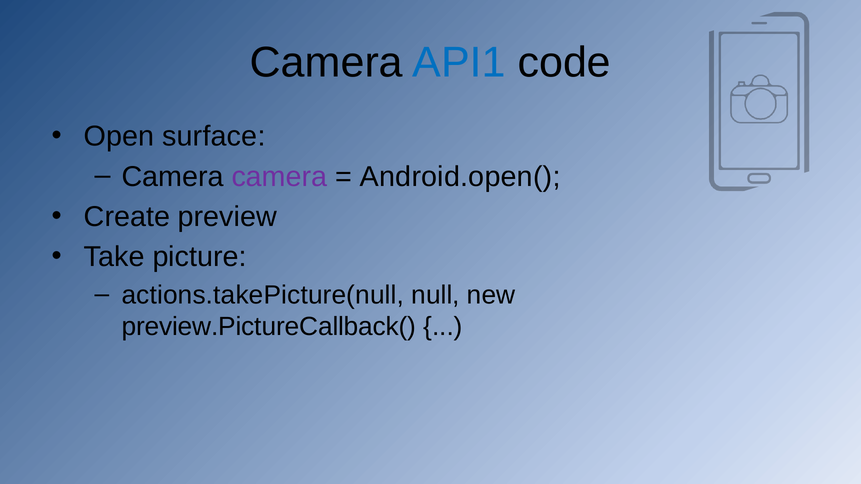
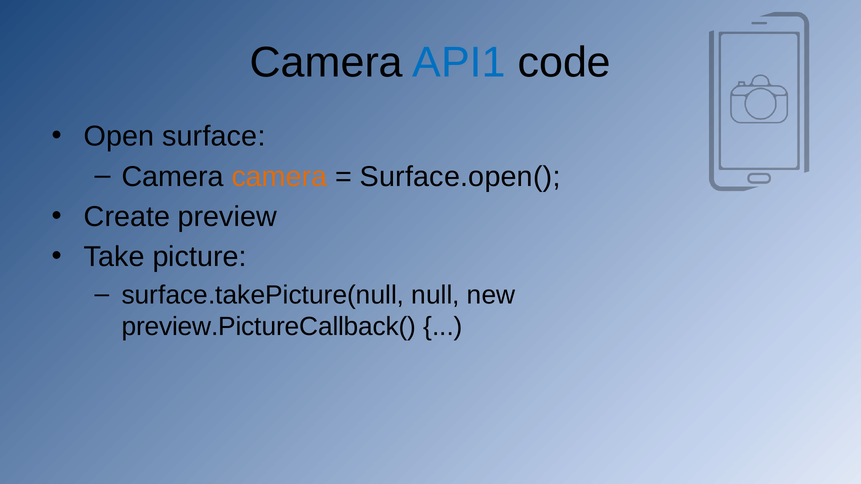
camera colour: purple -> orange (279, 177)
Android.open(: Android.open( -> Surface.open( (460, 177)
actions.takePicture(null: actions.takePicture(null -> surface.takePicture(null (263, 295)
